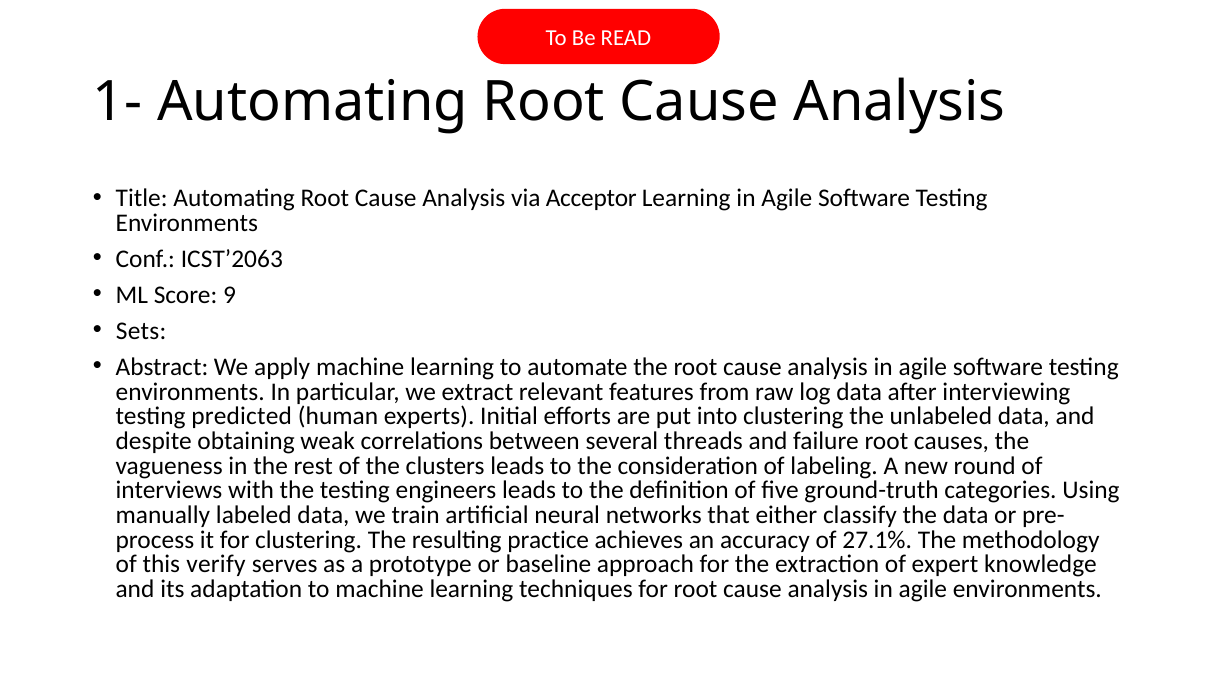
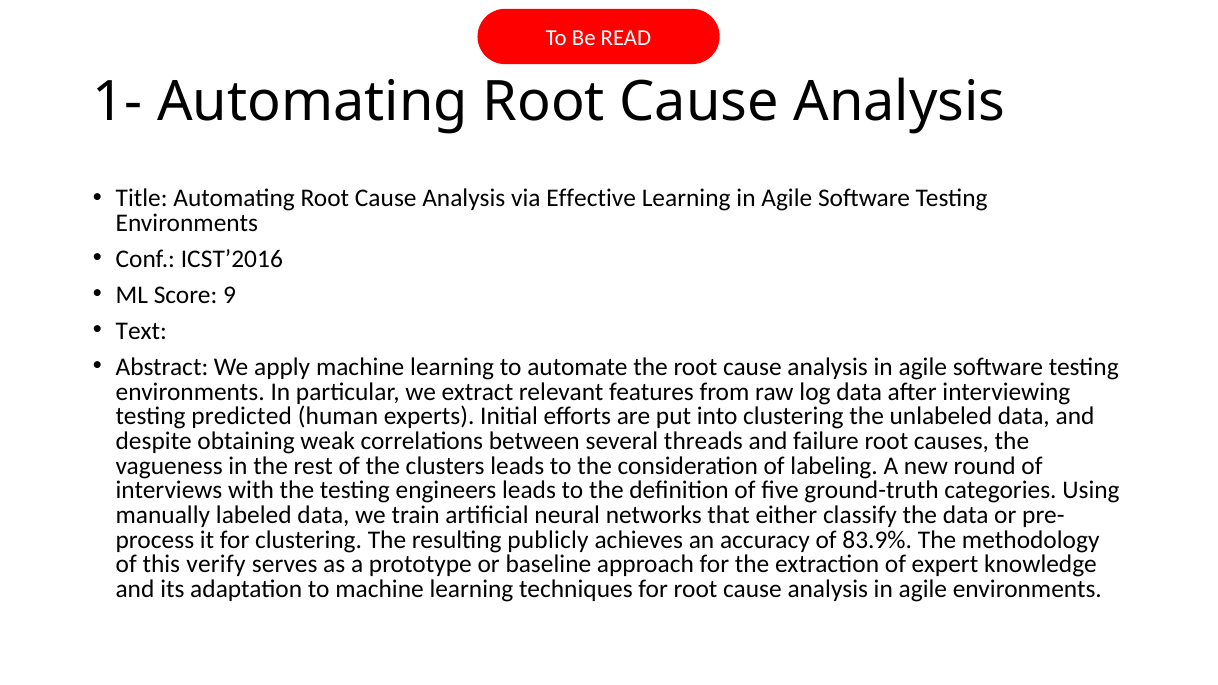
Acceptor: Acceptor -> Effective (591, 198)
ICST’2063: ICST’2063 -> ICST’2016 (232, 259)
Sets: Sets -> Text (141, 331)
practice: practice -> publicly (548, 540)
27.1%: 27.1% -> 83.9% (877, 540)
